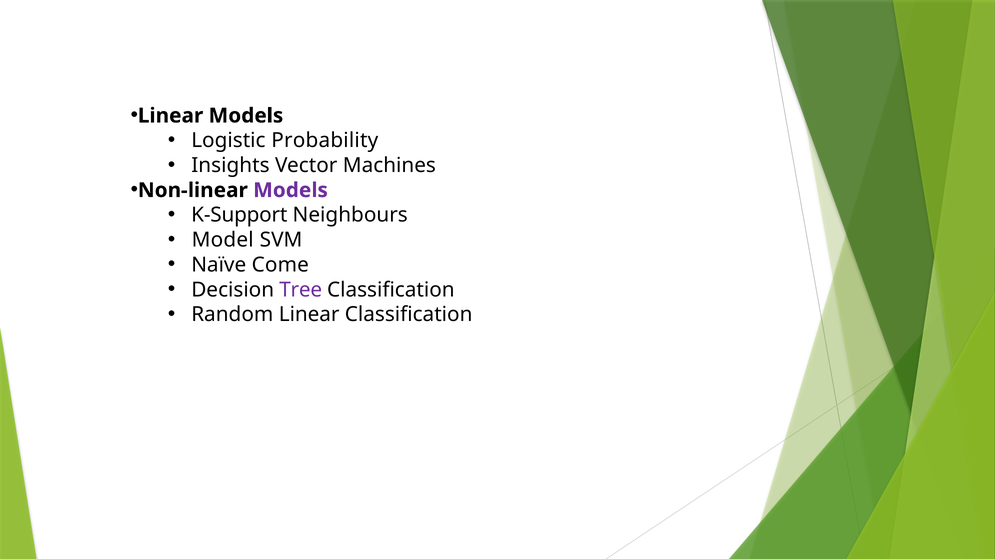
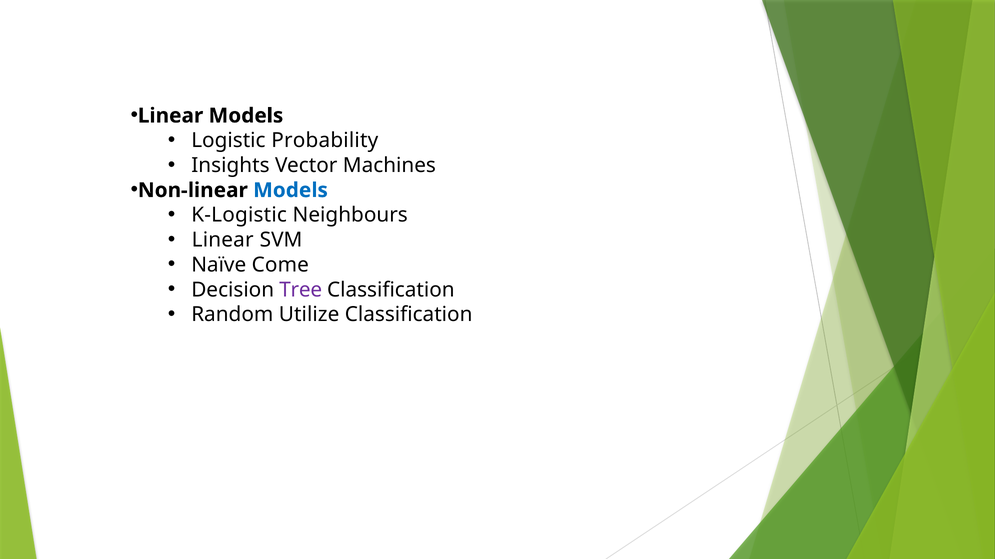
Models colour: purple -> blue (291, 190)
K-Support: K-Support -> K-Logistic (239, 215)
Model: Model -> Linear (223, 240)
Random Linear: Linear -> Utilize (309, 315)
